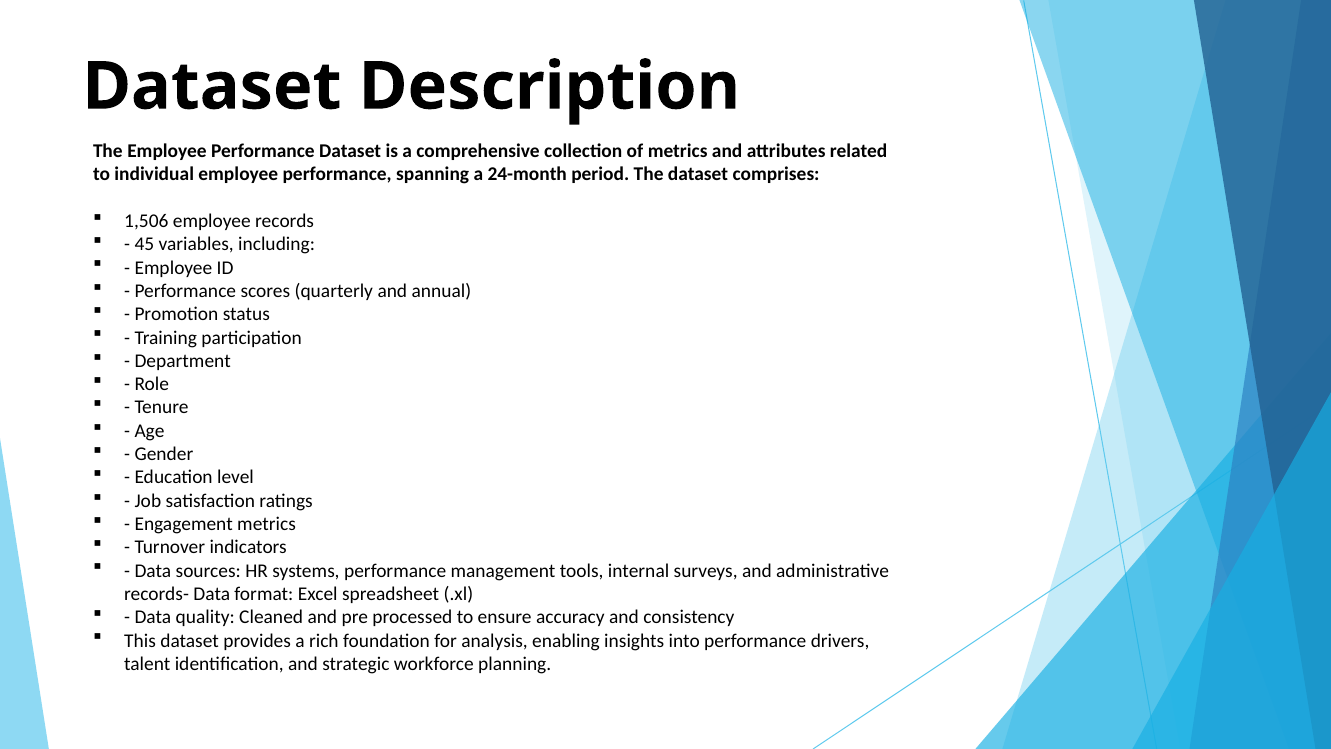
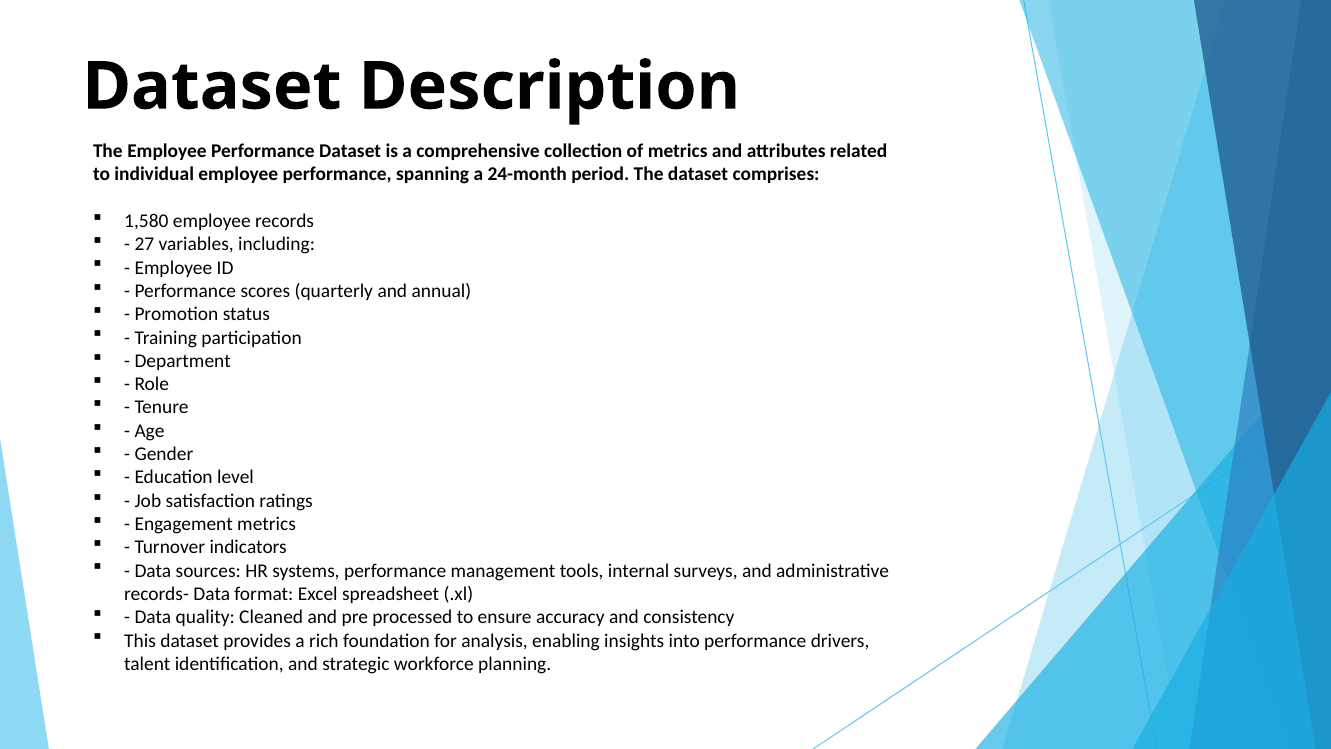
1,506: 1,506 -> 1,580 (146, 221)
45: 45 -> 27 (144, 244)
